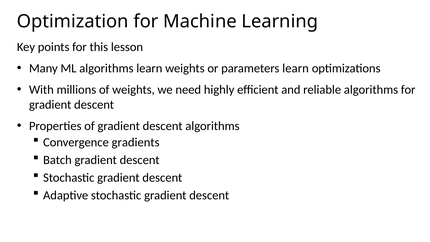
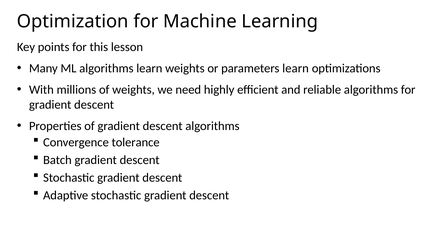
gradients: gradients -> tolerance (136, 142)
